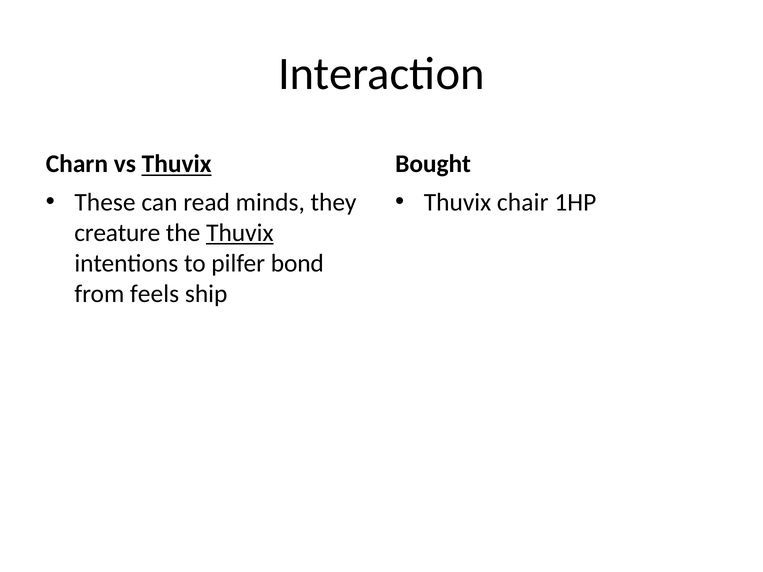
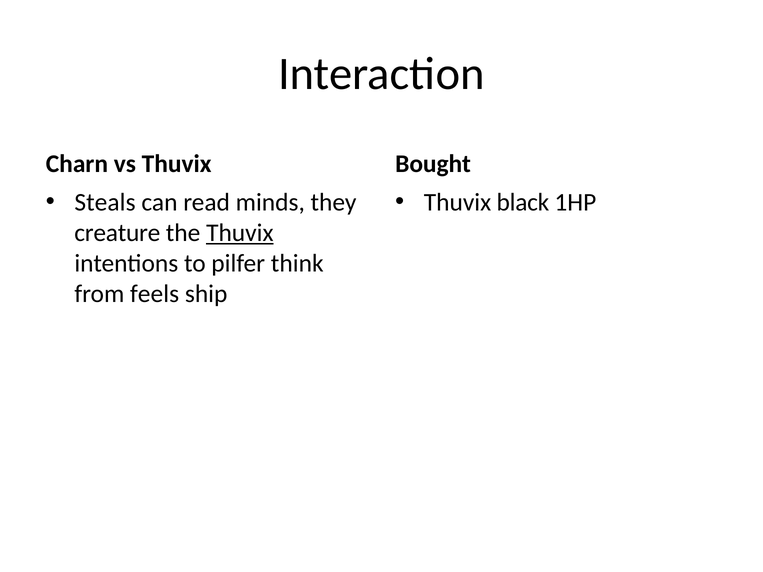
Thuvix underline: present -> none (177, 164)
These: These -> Steals (105, 202)
chair: chair -> black (523, 202)
bond: bond -> think (297, 263)
